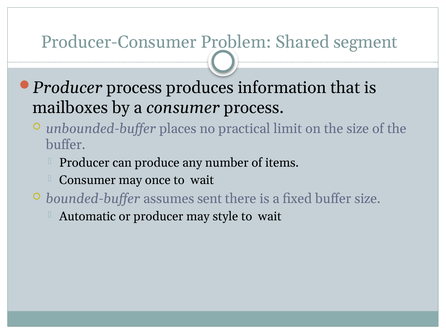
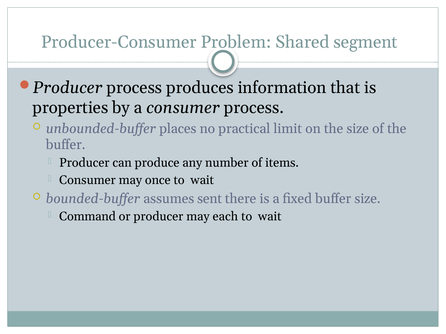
mailboxes: mailboxes -> properties (70, 108)
Automatic: Automatic -> Command (88, 217)
style: style -> each (225, 217)
